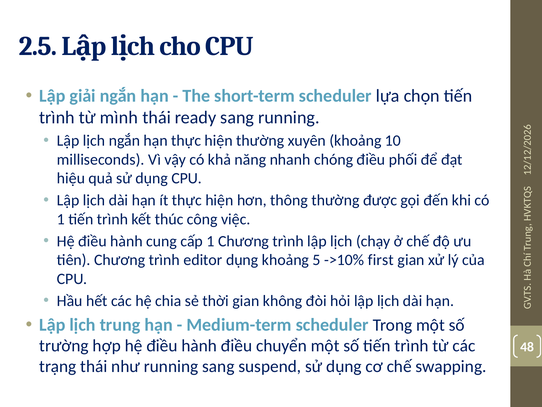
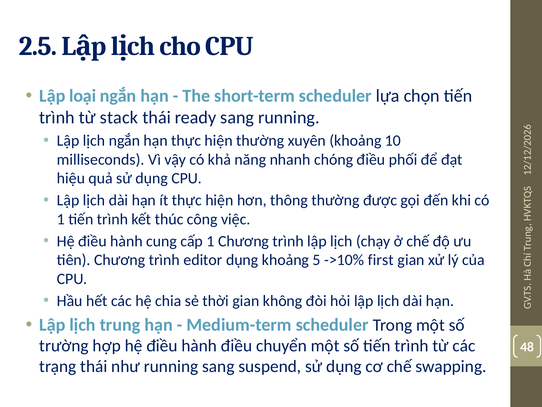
giải: giải -> loại (83, 96)
mình: mình -> stack (119, 117)
